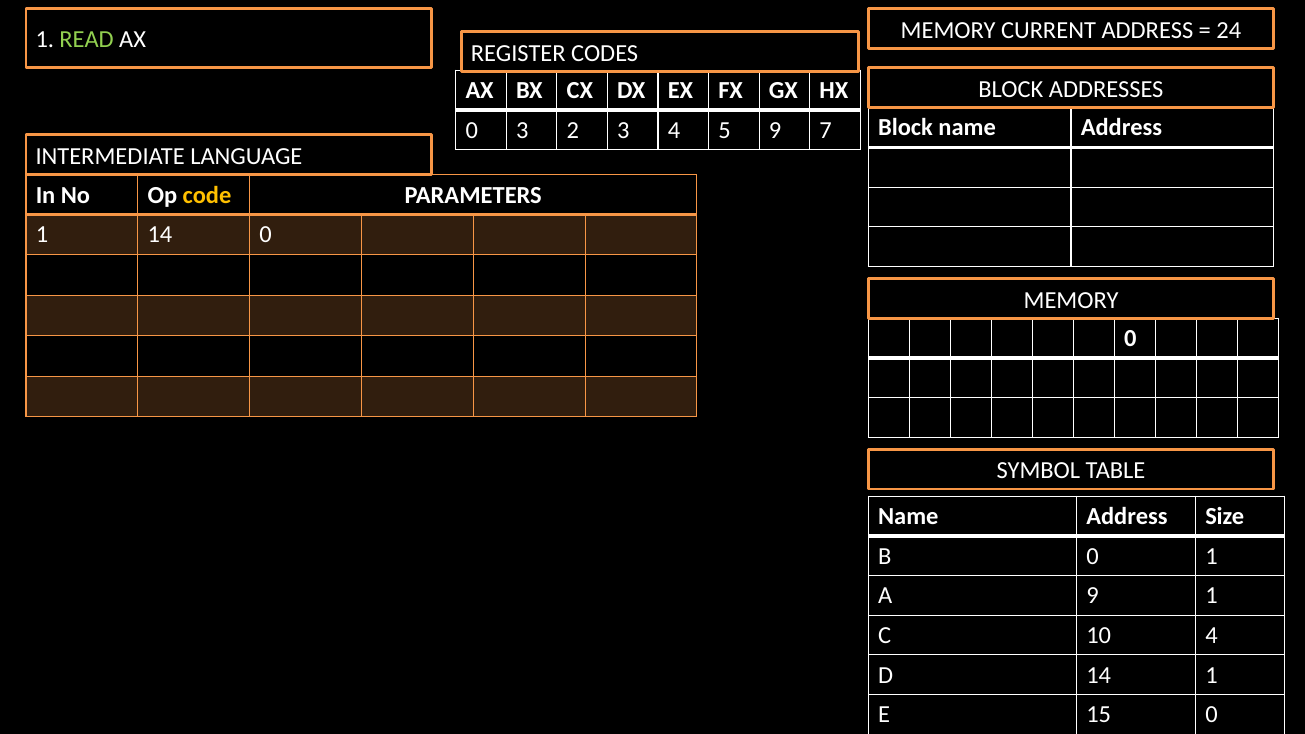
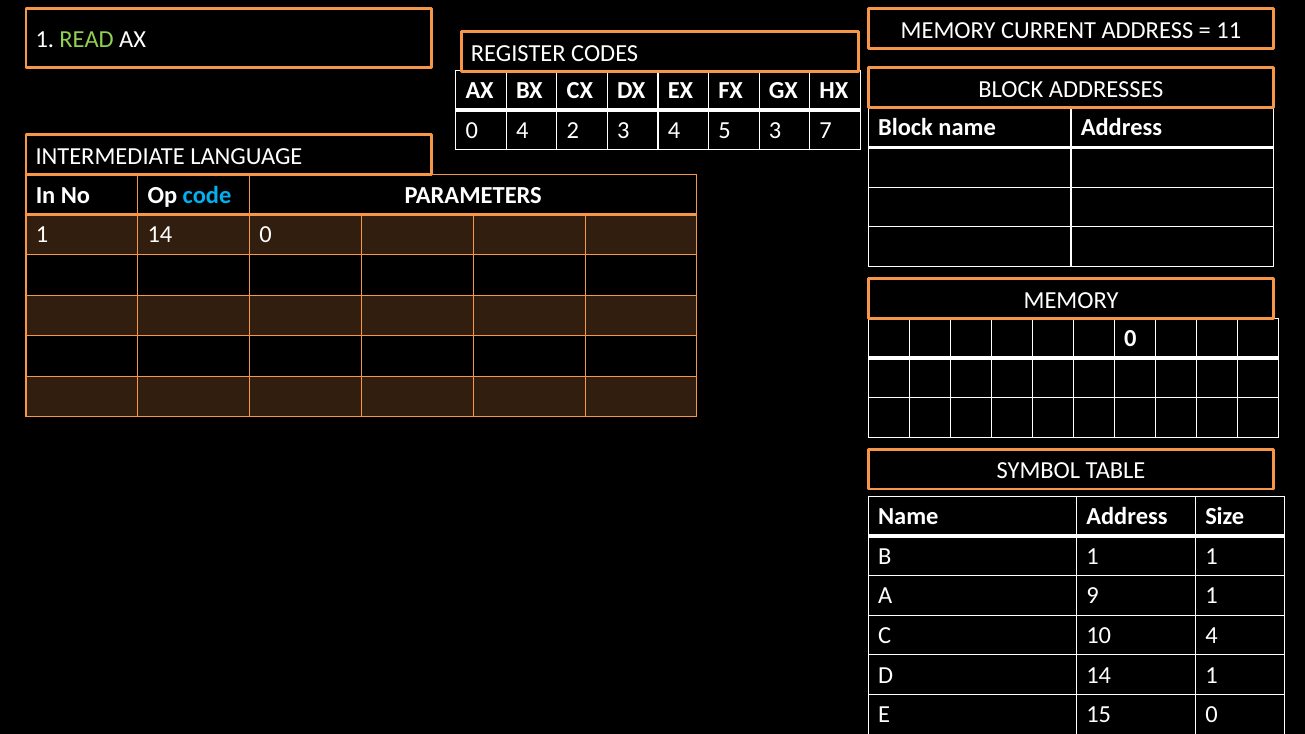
24: 24 -> 11 (1229, 30)
0 3: 3 -> 4 (522, 130)
5 9: 9 -> 3 (775, 130)
code colour: yellow -> light blue (207, 195)
B 0: 0 -> 1 (1093, 556)
